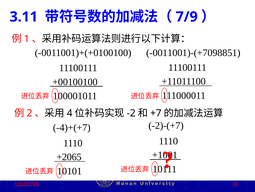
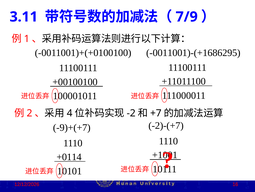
-0011001)-(+7098851: -0011001)-(+7098851 -> -0011001)-(+1686295 (193, 53)
-4)+(+7: -4)+(+7 -> -9)+(+7 (72, 127)
+2065: +2065 -> +0114 (69, 156)
